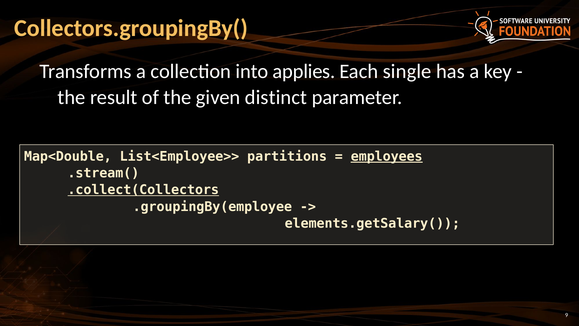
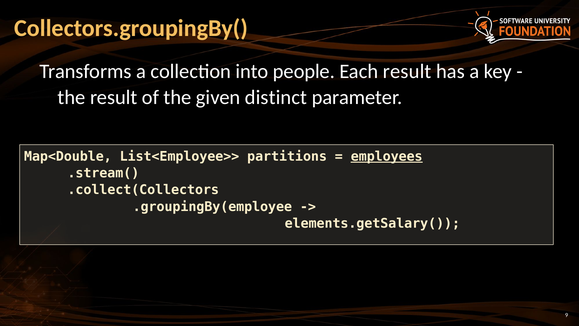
applies: applies -> people (304, 71)
Each single: single -> result (407, 71)
.collect(Collectors underline: present -> none (143, 190)
